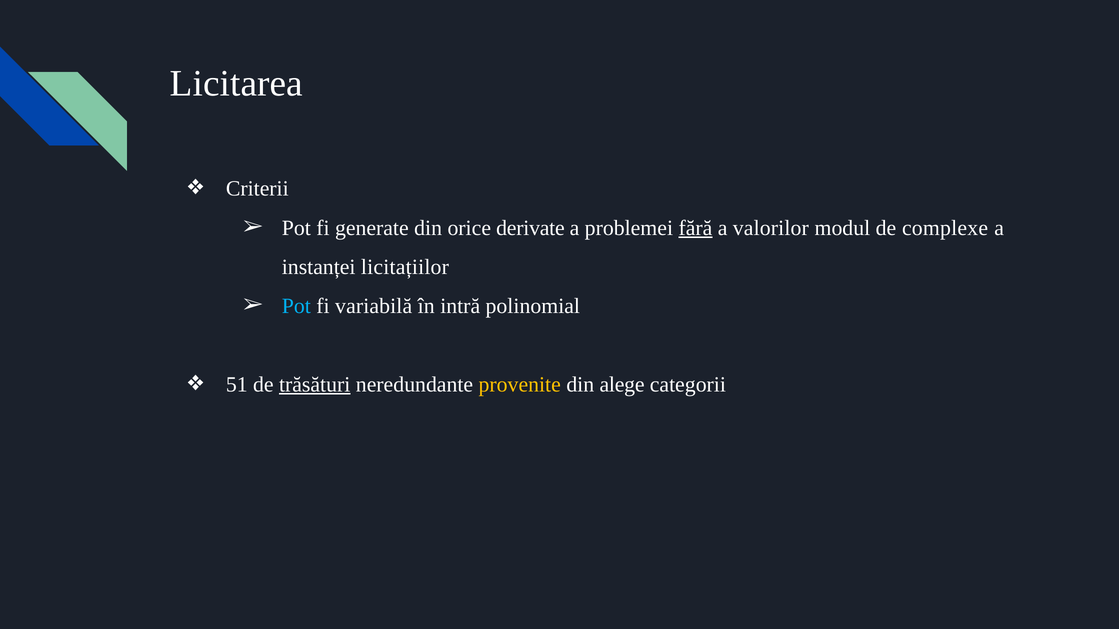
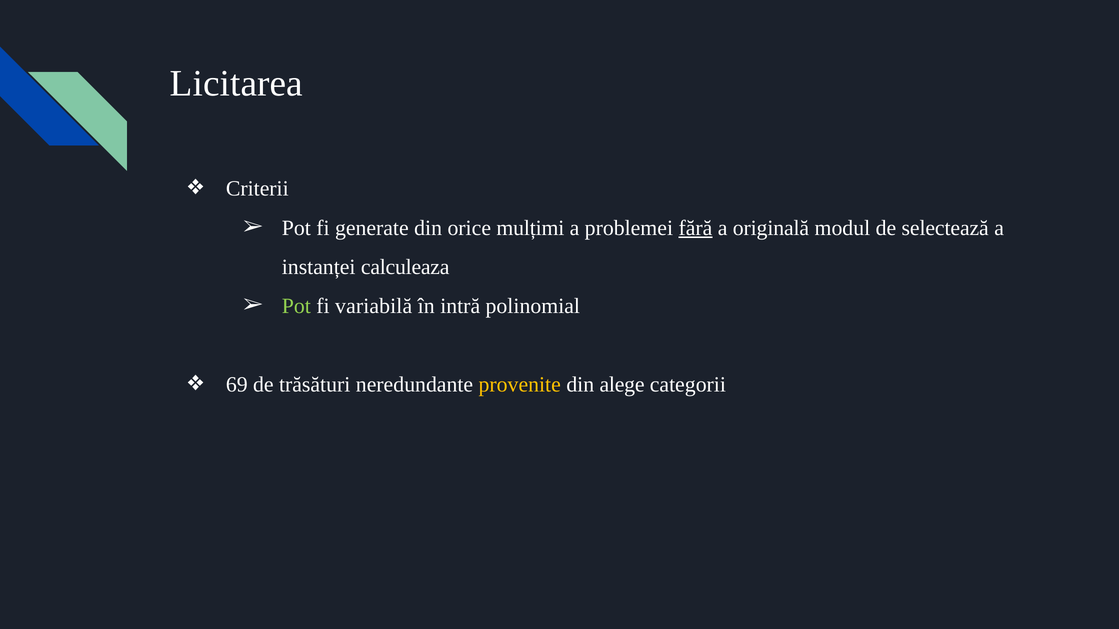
derivate: derivate -> mulțimi (530, 228)
valorilor: valorilor -> originală (771, 228)
complexe: complexe -> selectează (945, 228)
licitațiilor: licitațiilor -> calculeaza (405, 267)
Pot colour: light blue -> light green (296, 306)
51: 51 -> 69 (237, 385)
trăsături underline: present -> none (315, 385)
